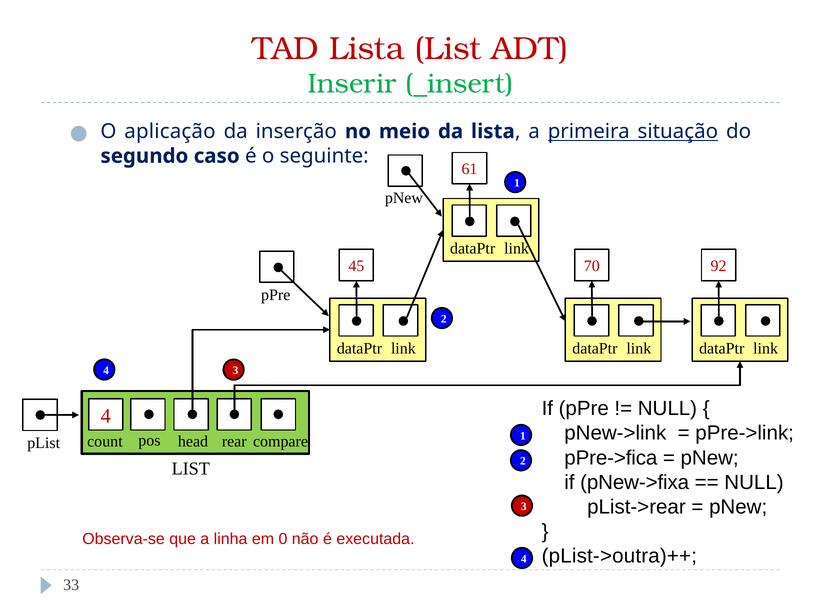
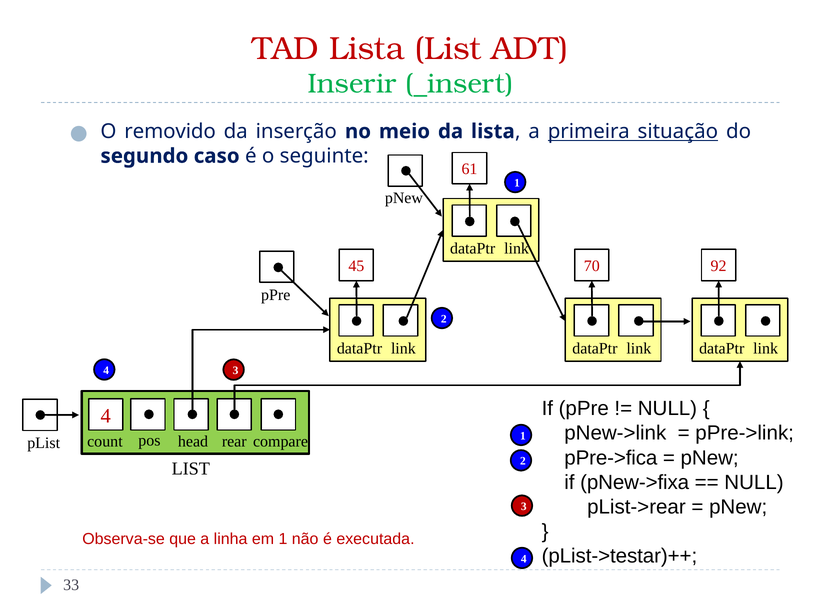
aplicação: aplicação -> removido (170, 132)
em 0: 0 -> 1 (283, 540)
pList->outra)++: pList->outra)++ -> pList->testar)++ (619, 557)
